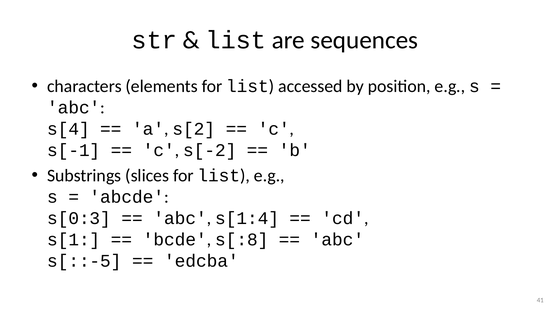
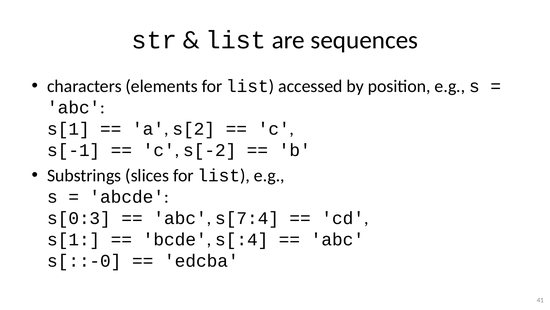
s[4: s[4 -> s[1 (68, 129)
s[1:4: s[1:4 -> s[7:4 (247, 218)
s[:8: s[:8 -> s[:4 (242, 239)
s[::-5: s[::-5 -> s[::-0 (84, 260)
